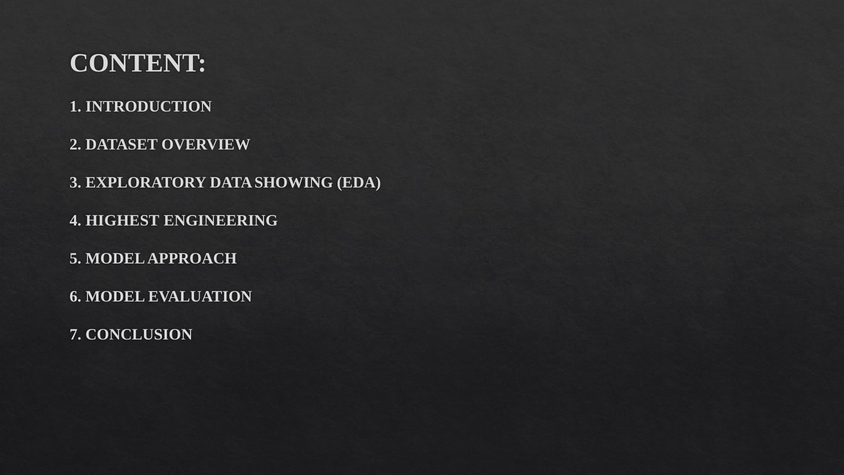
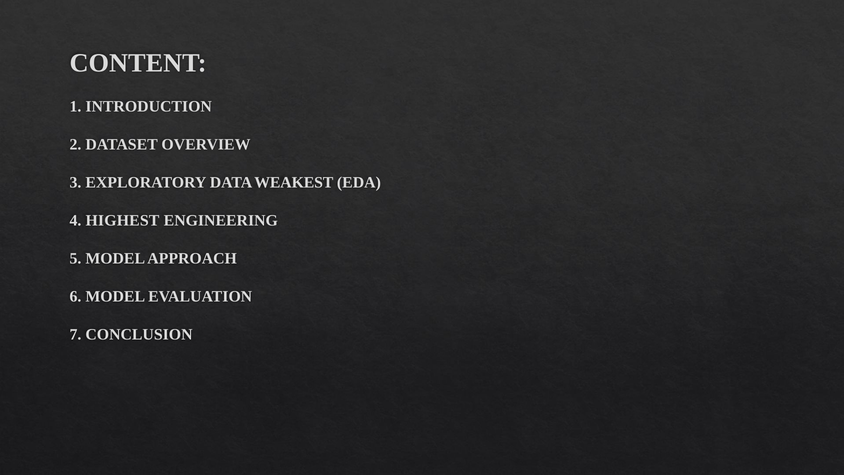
SHOWING: SHOWING -> WEAKEST (294, 183)
